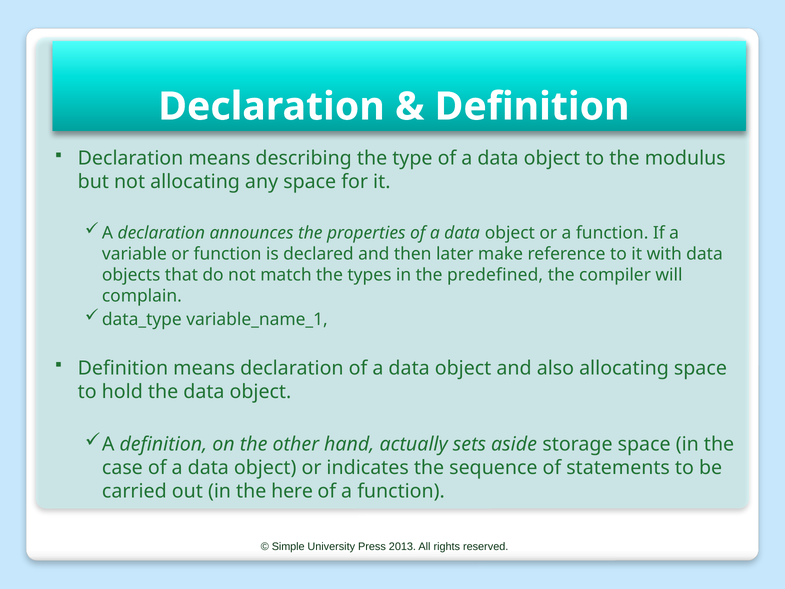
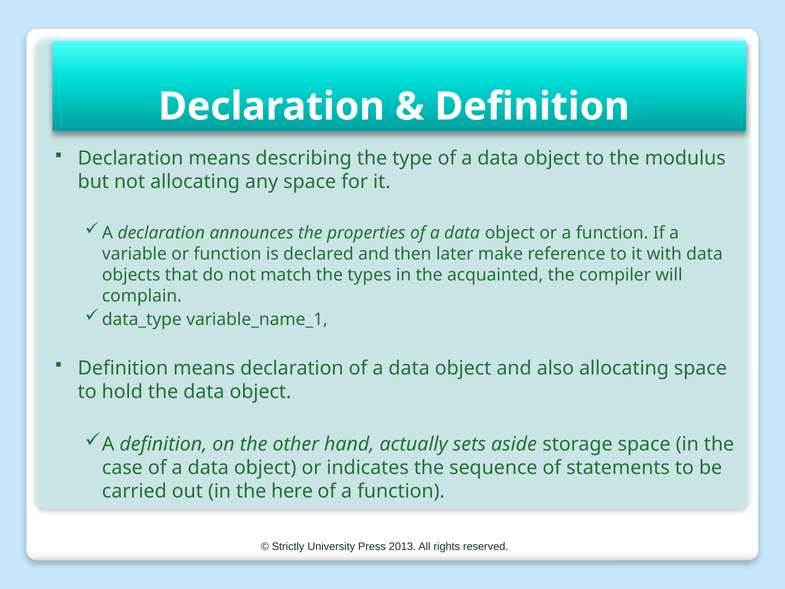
predefined: predefined -> acquainted (495, 275)
Simple: Simple -> Strictly (288, 546)
